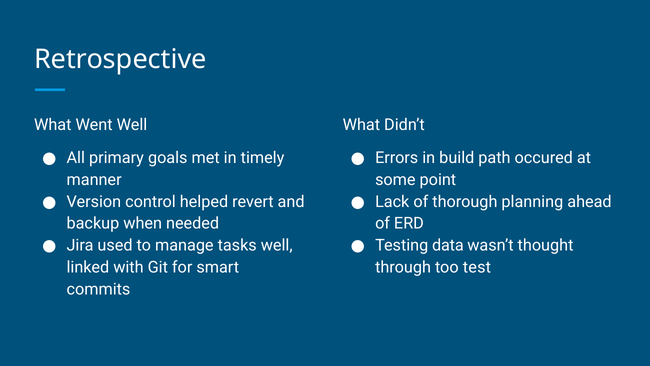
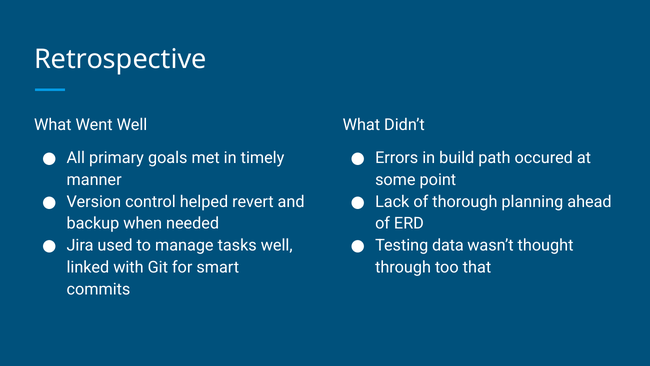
test: test -> that (477, 267)
